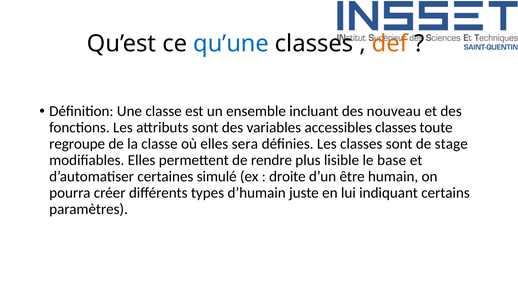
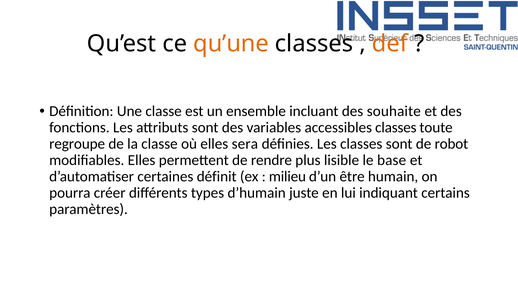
qu’une colour: blue -> orange (231, 44)
nouveau: nouveau -> souhaite (394, 111)
stage: stage -> robot (451, 144)
simulé: simulé -> définit (217, 176)
droite: droite -> milieu (287, 176)
